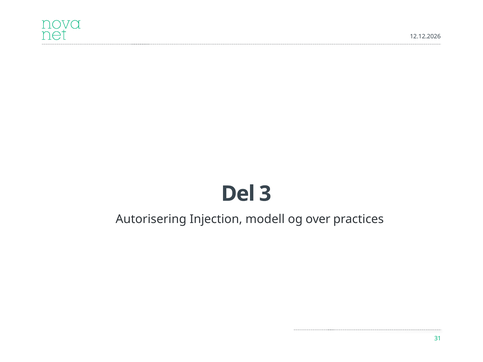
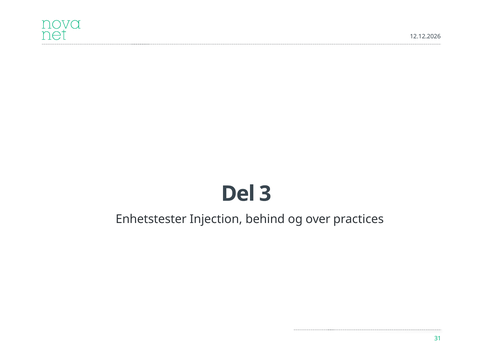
Autorisering: Autorisering -> Enhetstester (151, 219)
modell: modell -> behind (265, 219)
